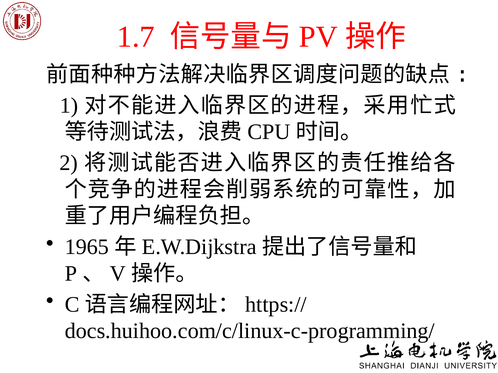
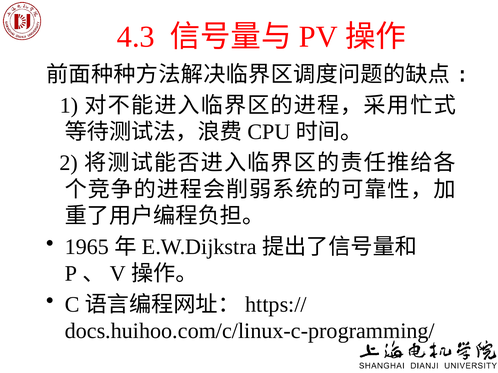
1.7: 1.7 -> 4.3 (136, 37)
